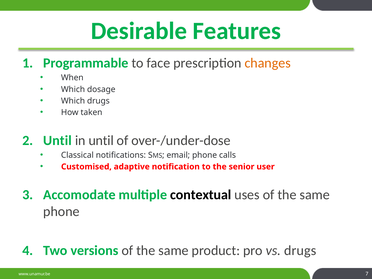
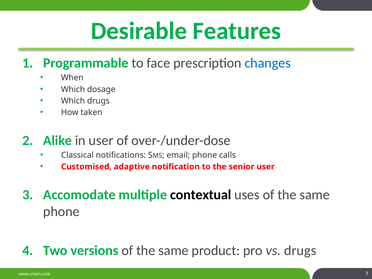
changes colour: orange -> blue (268, 63)
Until: Until -> Alike (58, 141)
in until: until -> user (101, 141)
